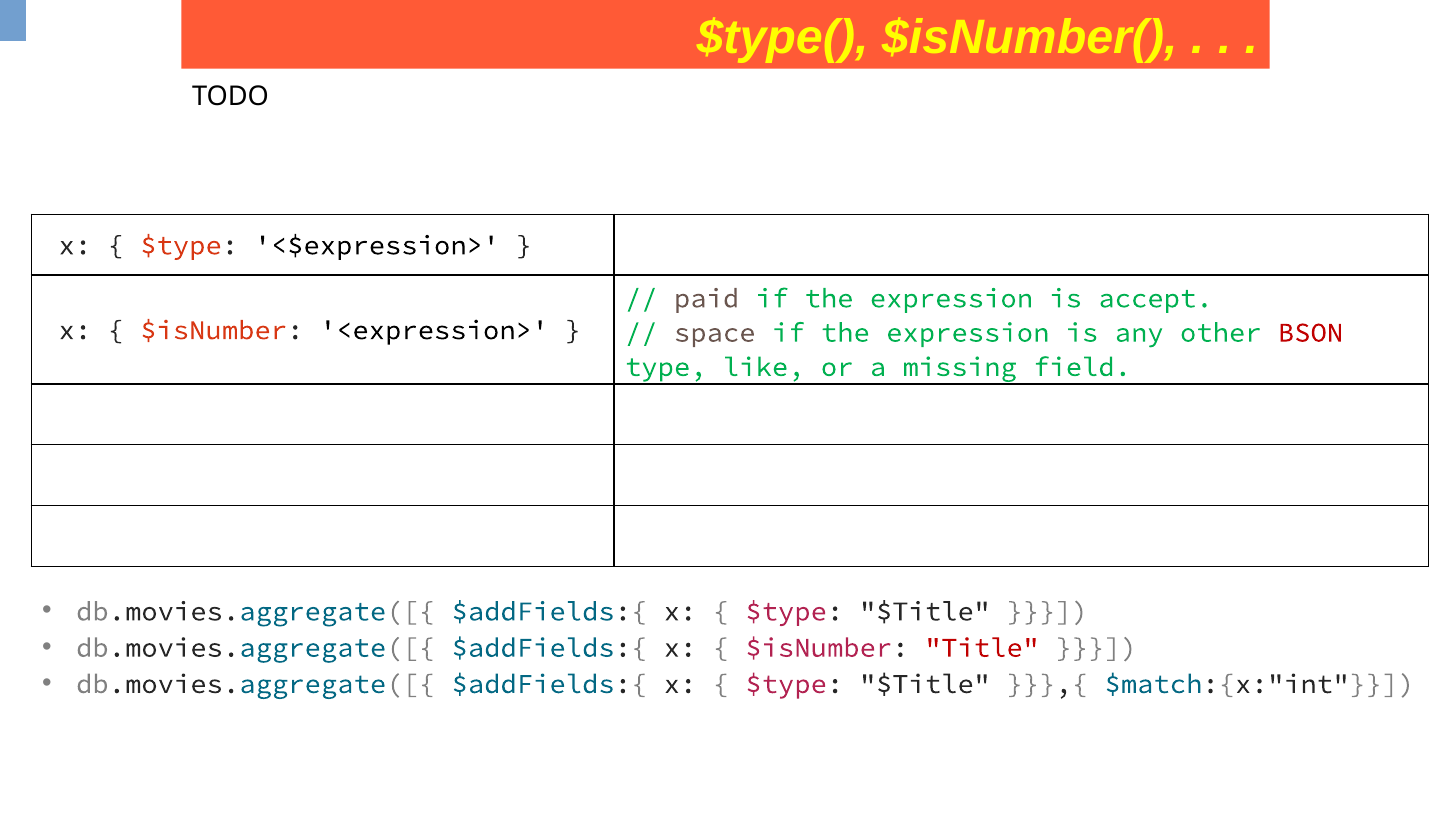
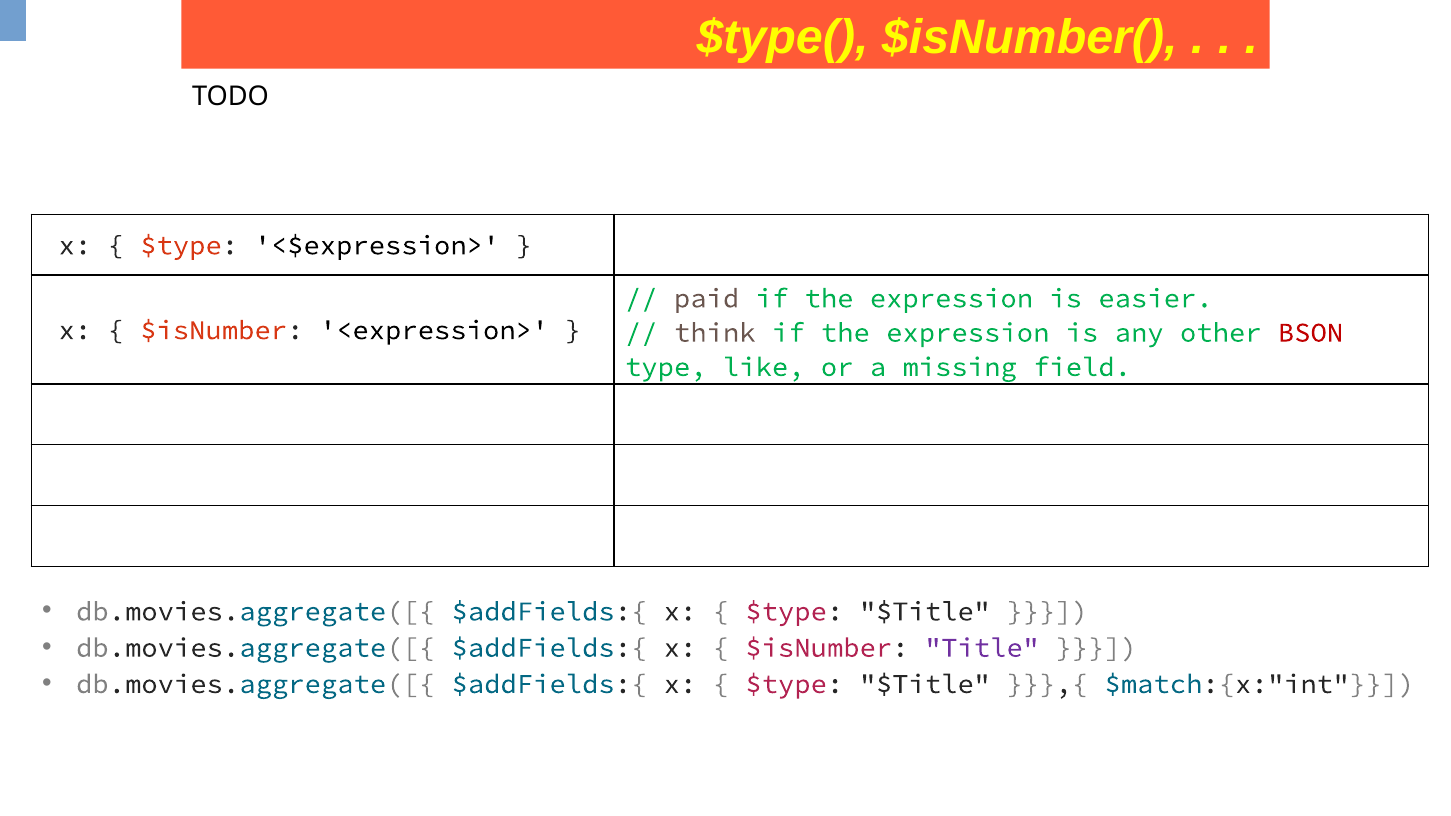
accept: accept -> easier (1155, 298)
space: space -> think (715, 333)
Title colour: red -> purple (982, 648)
